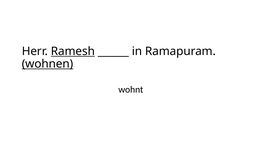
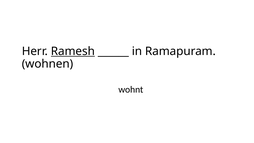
wohnen underline: present -> none (47, 64)
